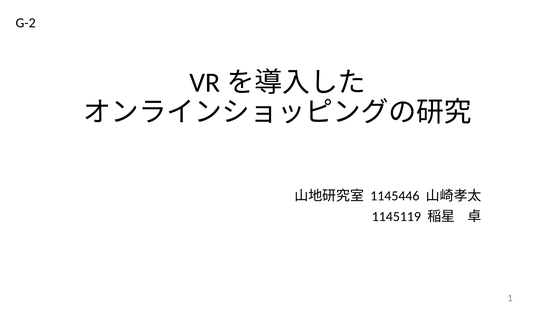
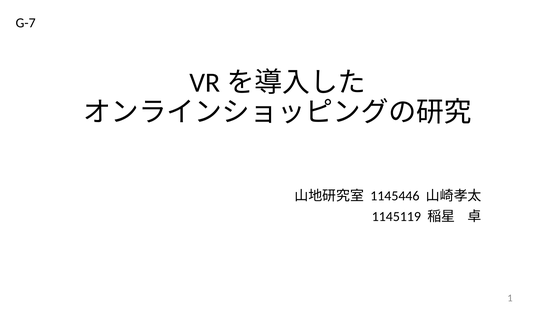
G-2: G-2 -> G-7 (26, 23)
